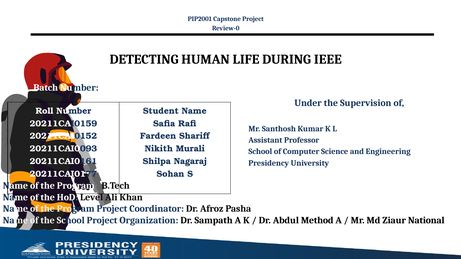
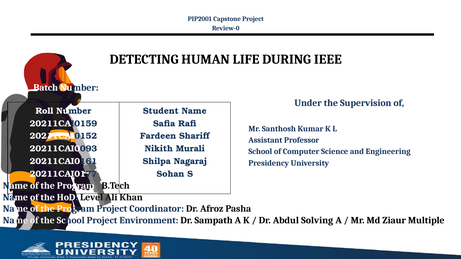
Organization: Organization -> Environment (149, 221)
Method: Method -> Solving (317, 221)
National: National -> Multiple (426, 221)
